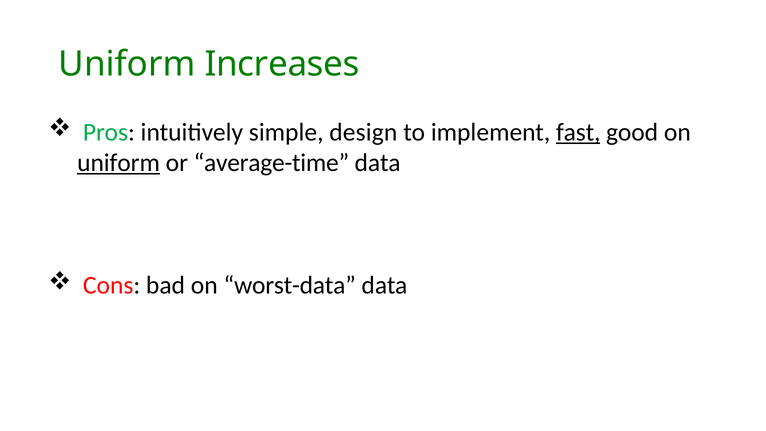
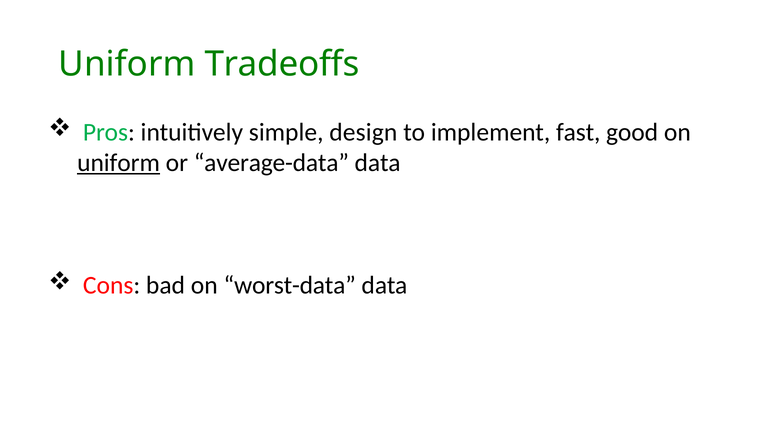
Increases: Increases -> Tradeoffs (282, 64)
fast underline: present -> none (578, 132)
average-time: average-time -> average-data (271, 163)
